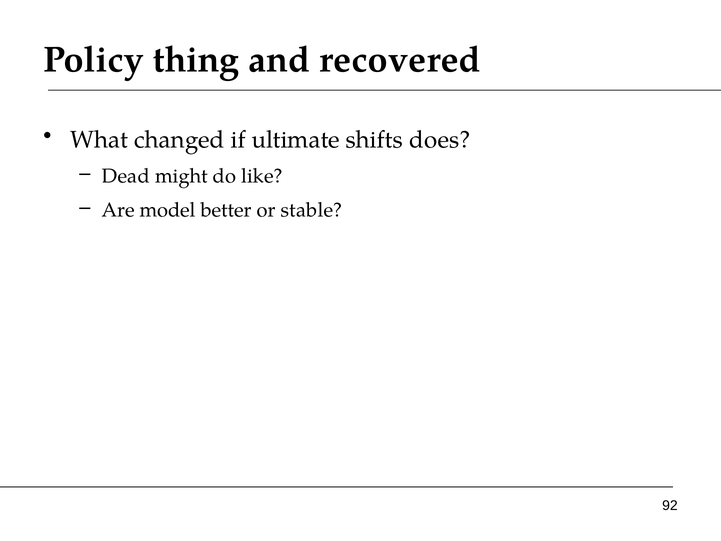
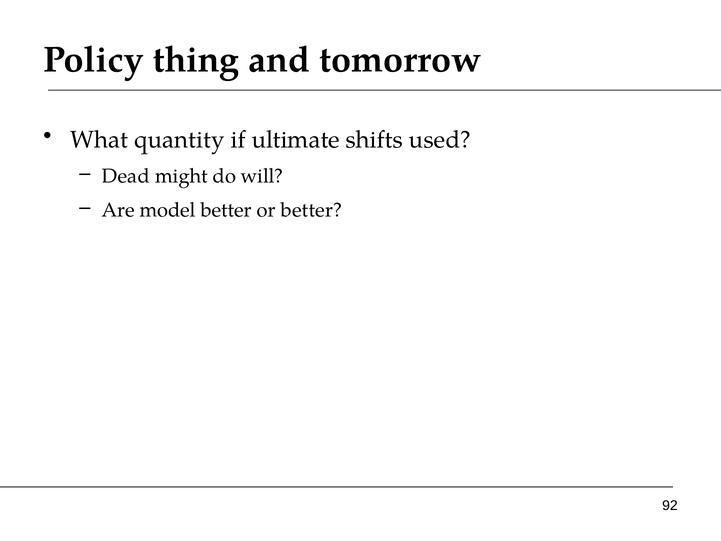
recovered: recovered -> tomorrow (400, 60)
changed: changed -> quantity (179, 140)
does: does -> used (440, 140)
like: like -> will (262, 176)
or stable: stable -> better (311, 210)
